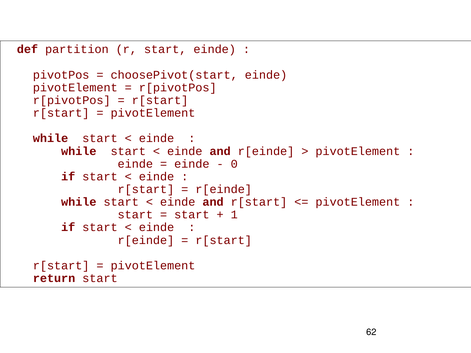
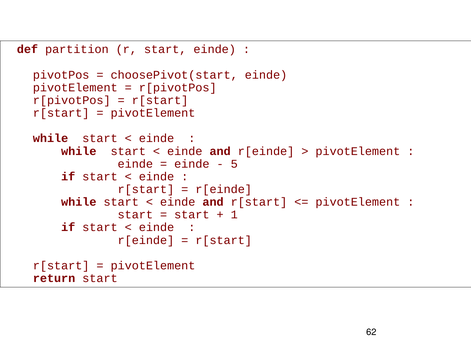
0: 0 -> 5 (234, 164)
